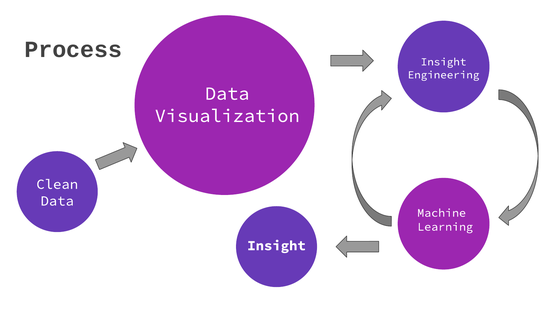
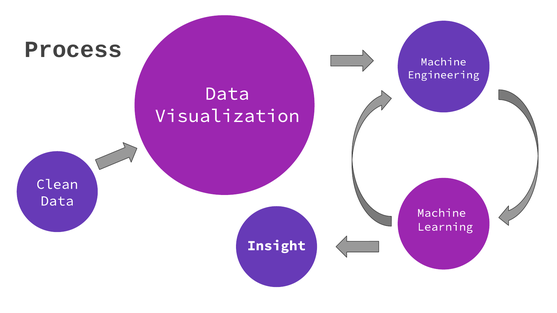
Insight: Insight -> Machine (444, 62)
